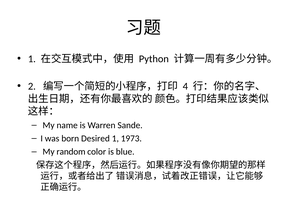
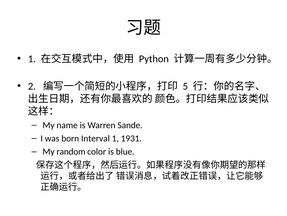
4: 4 -> 5 (185, 86)
Desired: Desired -> Interval (95, 138)
1973: 1973 -> 1931 (131, 138)
